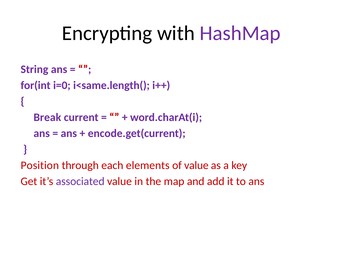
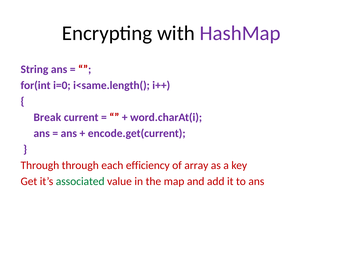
Position: Position -> Through (40, 165)
elements: elements -> efficiency (148, 165)
of value: value -> array (196, 165)
associated colour: purple -> green (80, 181)
